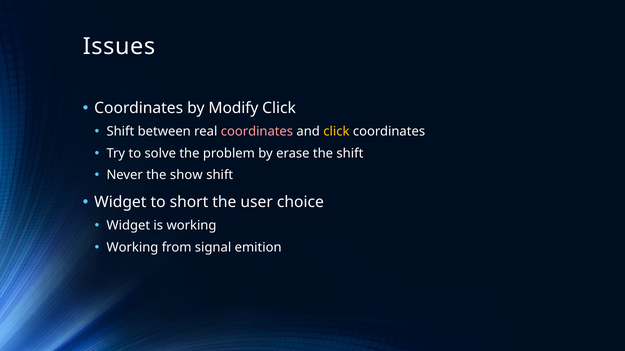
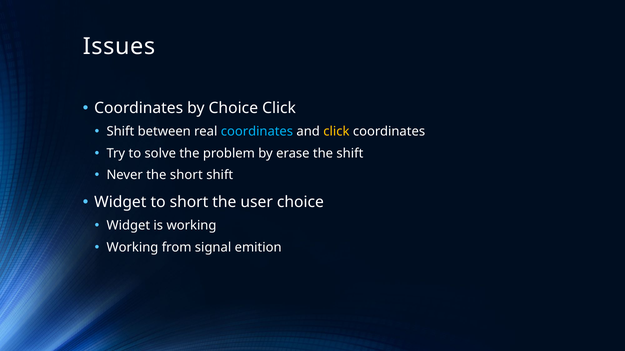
by Modify: Modify -> Choice (233, 108)
coordinates colour: pink -> light blue (257, 132)
the show: show -> short (186, 175)
